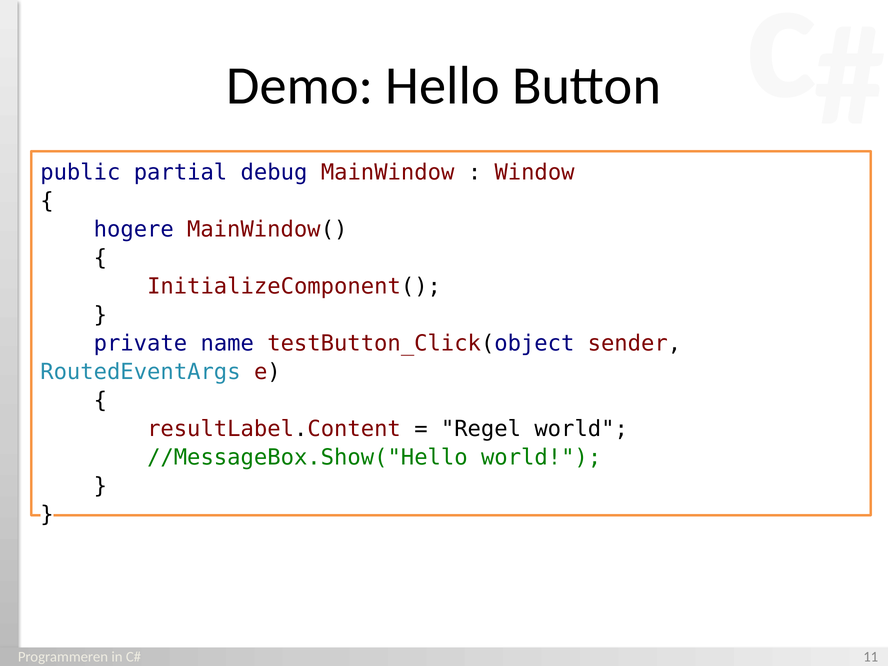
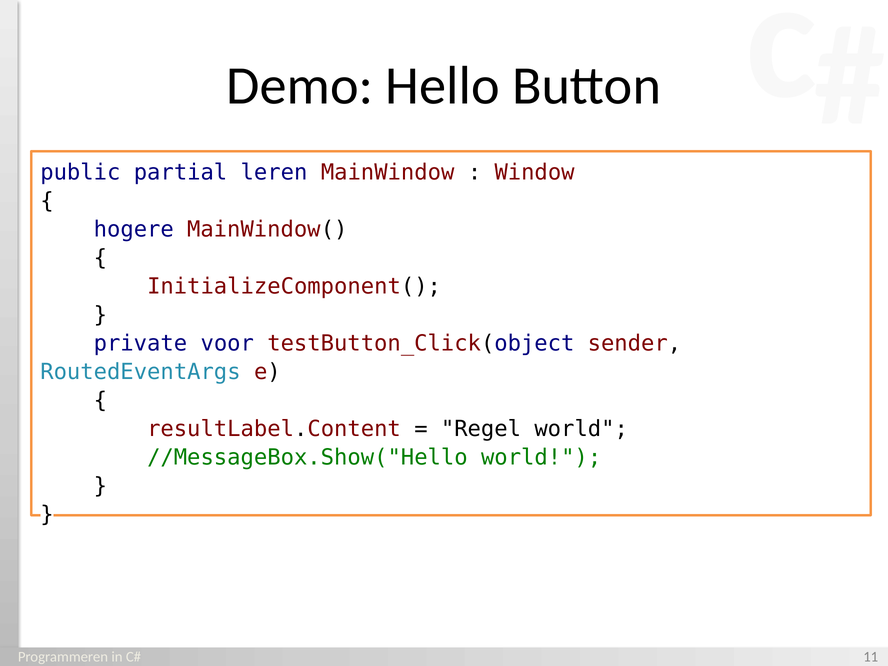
debug: debug -> leren (274, 172)
name: name -> voor (227, 343)
